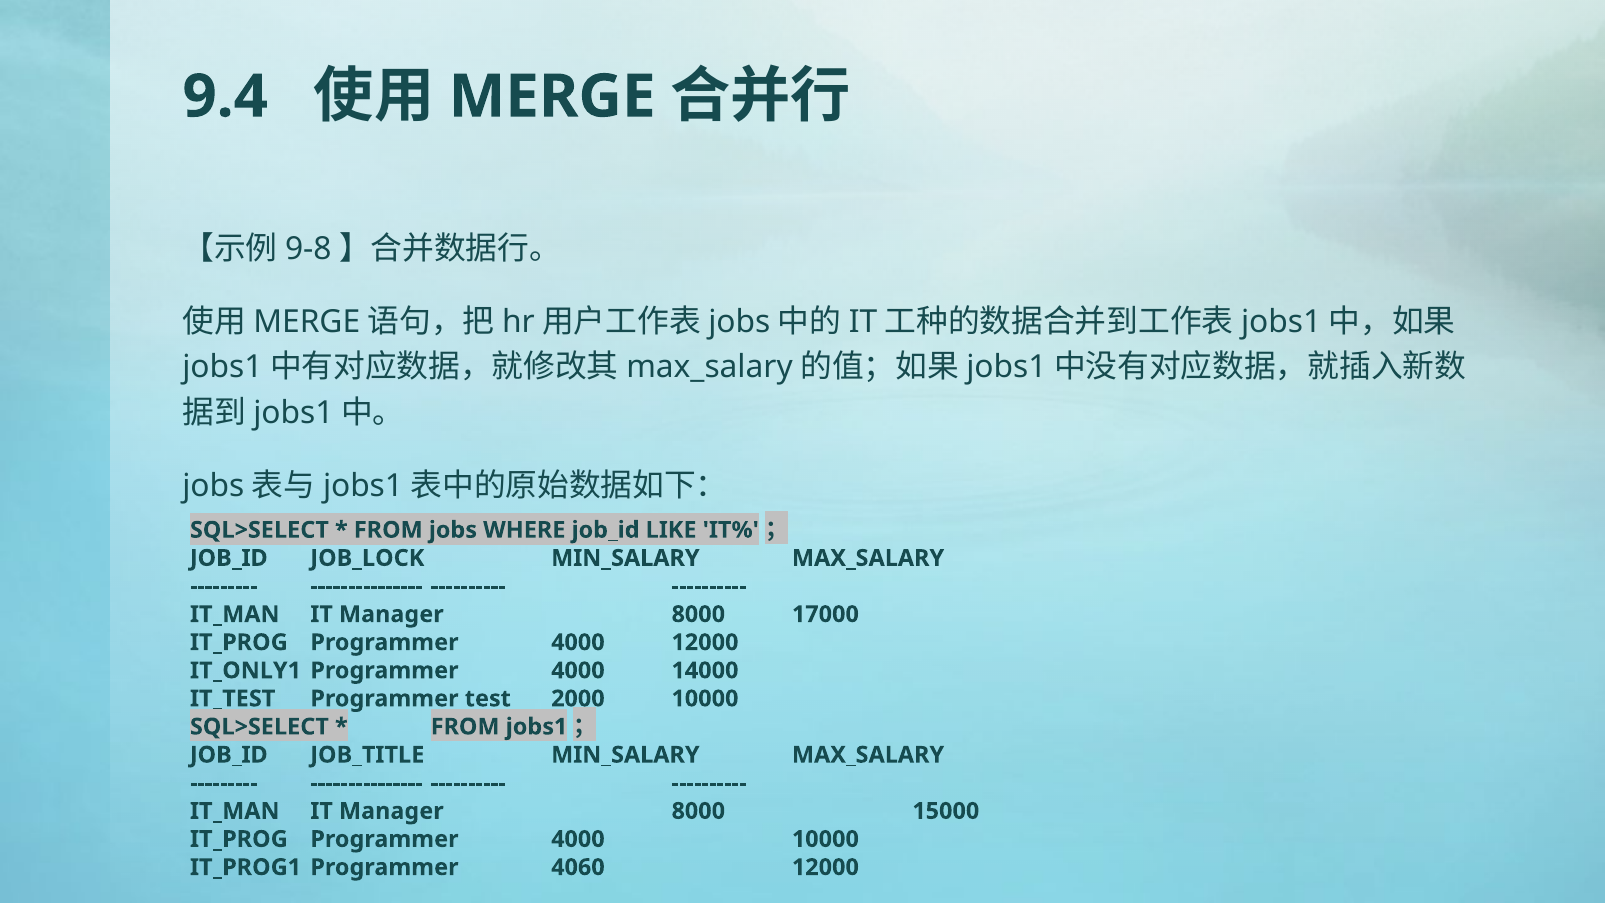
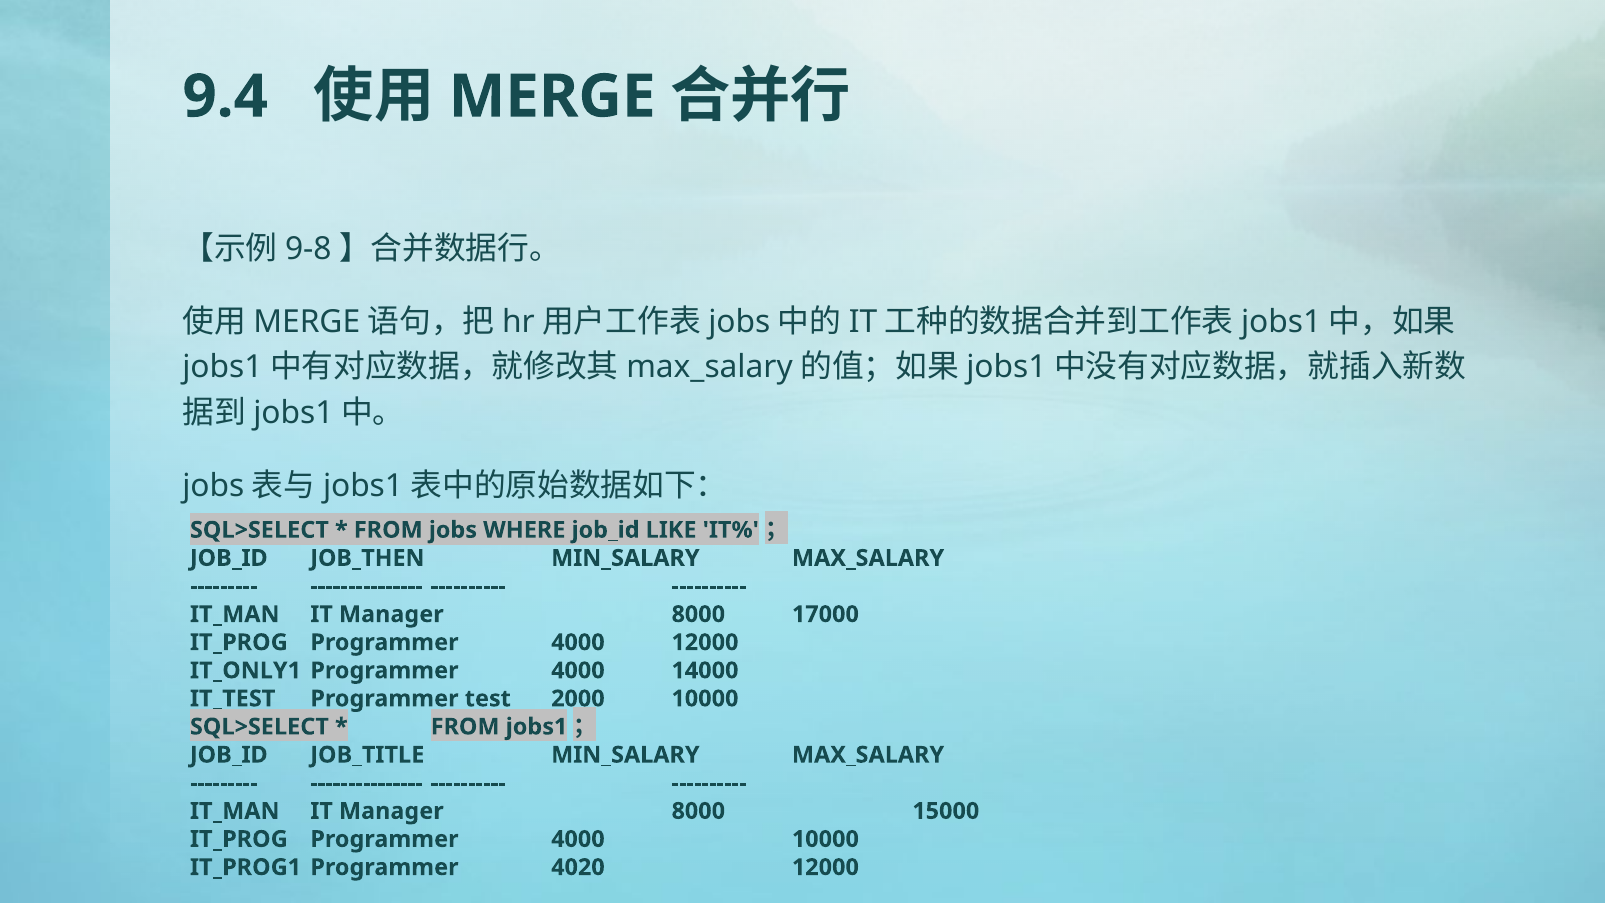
JOB_LOCK: JOB_LOCK -> JOB_THEN (367, 558)
4060: 4060 -> 4020 (578, 867)
